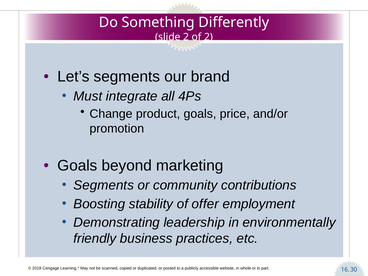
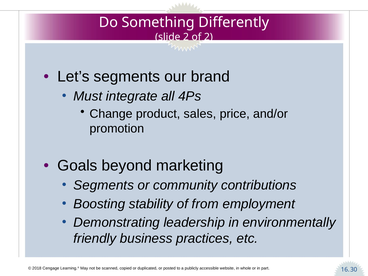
product goals: goals -> sales (200, 114)
offer: offer -> from (205, 204)
